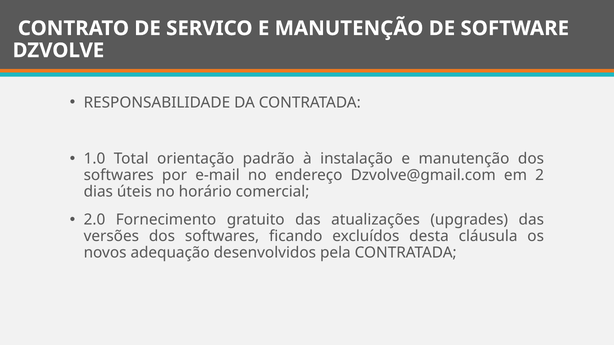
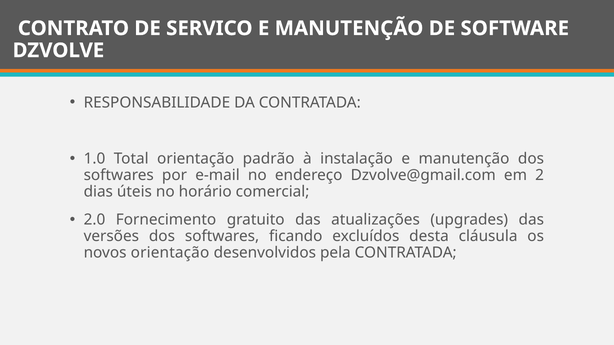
novos adequação: adequação -> orientação (170, 253)
